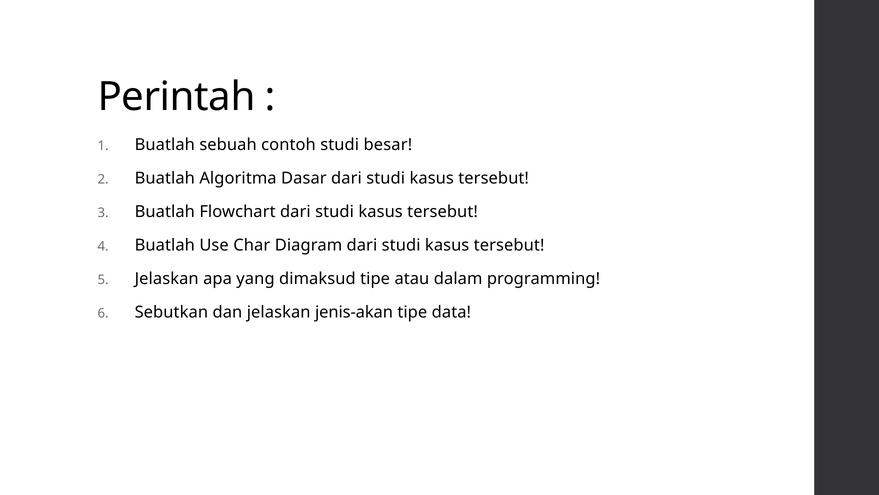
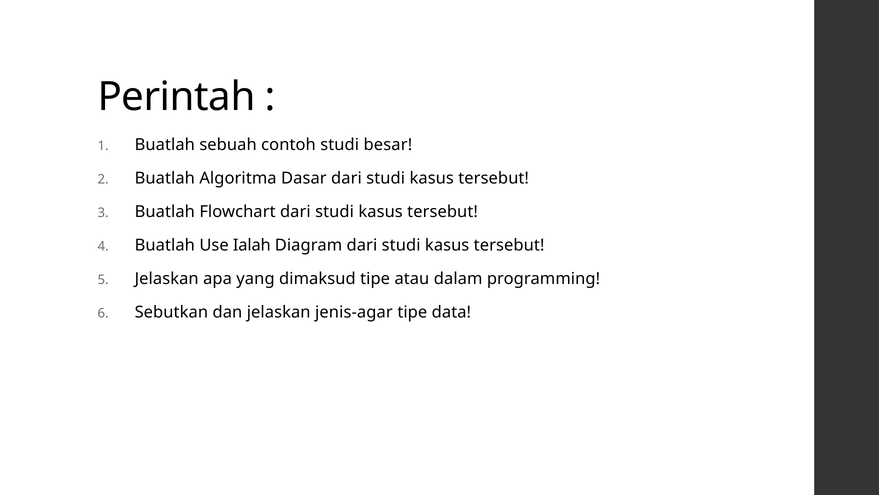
Char: Char -> Ialah (252, 245)
jenis-akan: jenis-akan -> jenis-agar (354, 312)
